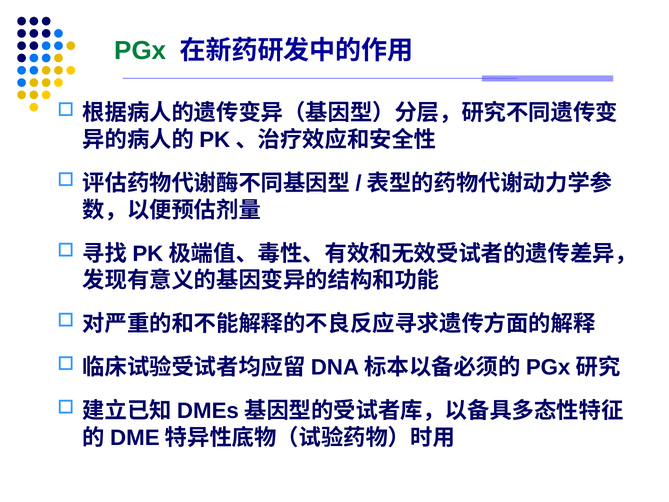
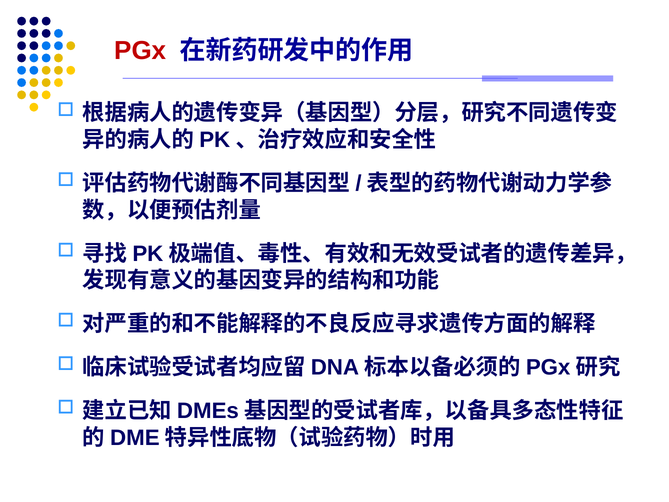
PGx colour: green -> red (140, 50)
